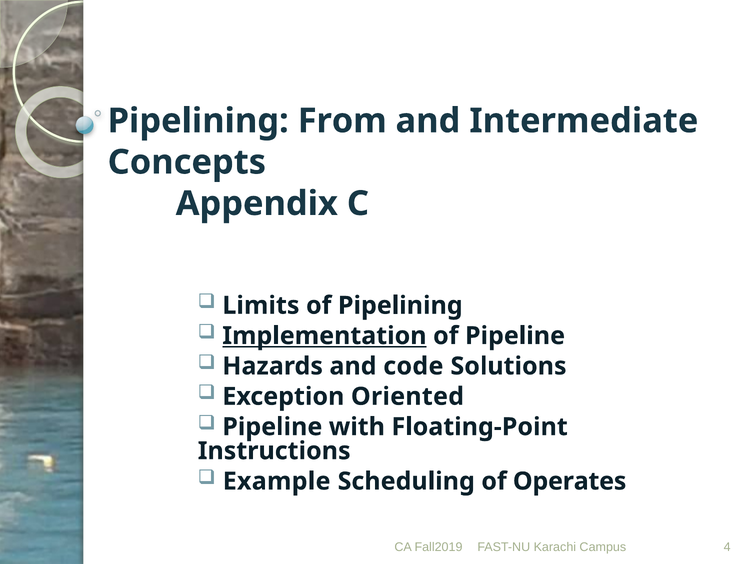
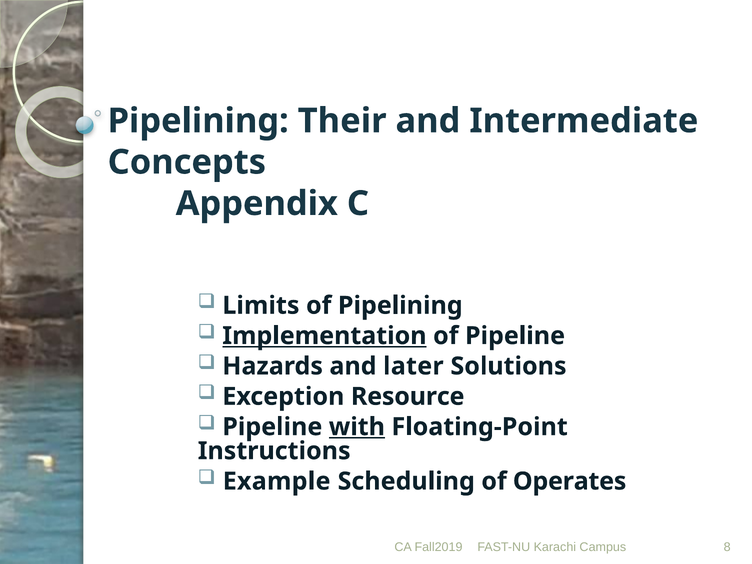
From: From -> Their (342, 121)
code: code -> later (413, 366)
Oriented: Oriented -> Resource (408, 397)
with underline: none -> present (357, 427)
4: 4 -> 8 (727, 547)
